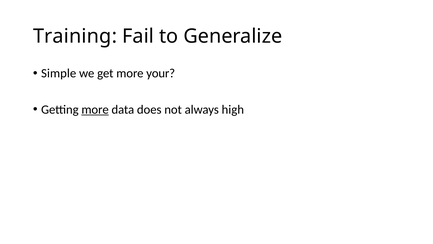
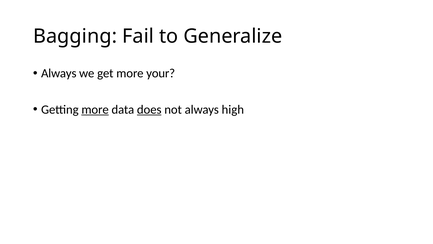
Training: Training -> Bagging (75, 36)
Simple: Simple -> Always (59, 73)
does underline: none -> present (149, 109)
